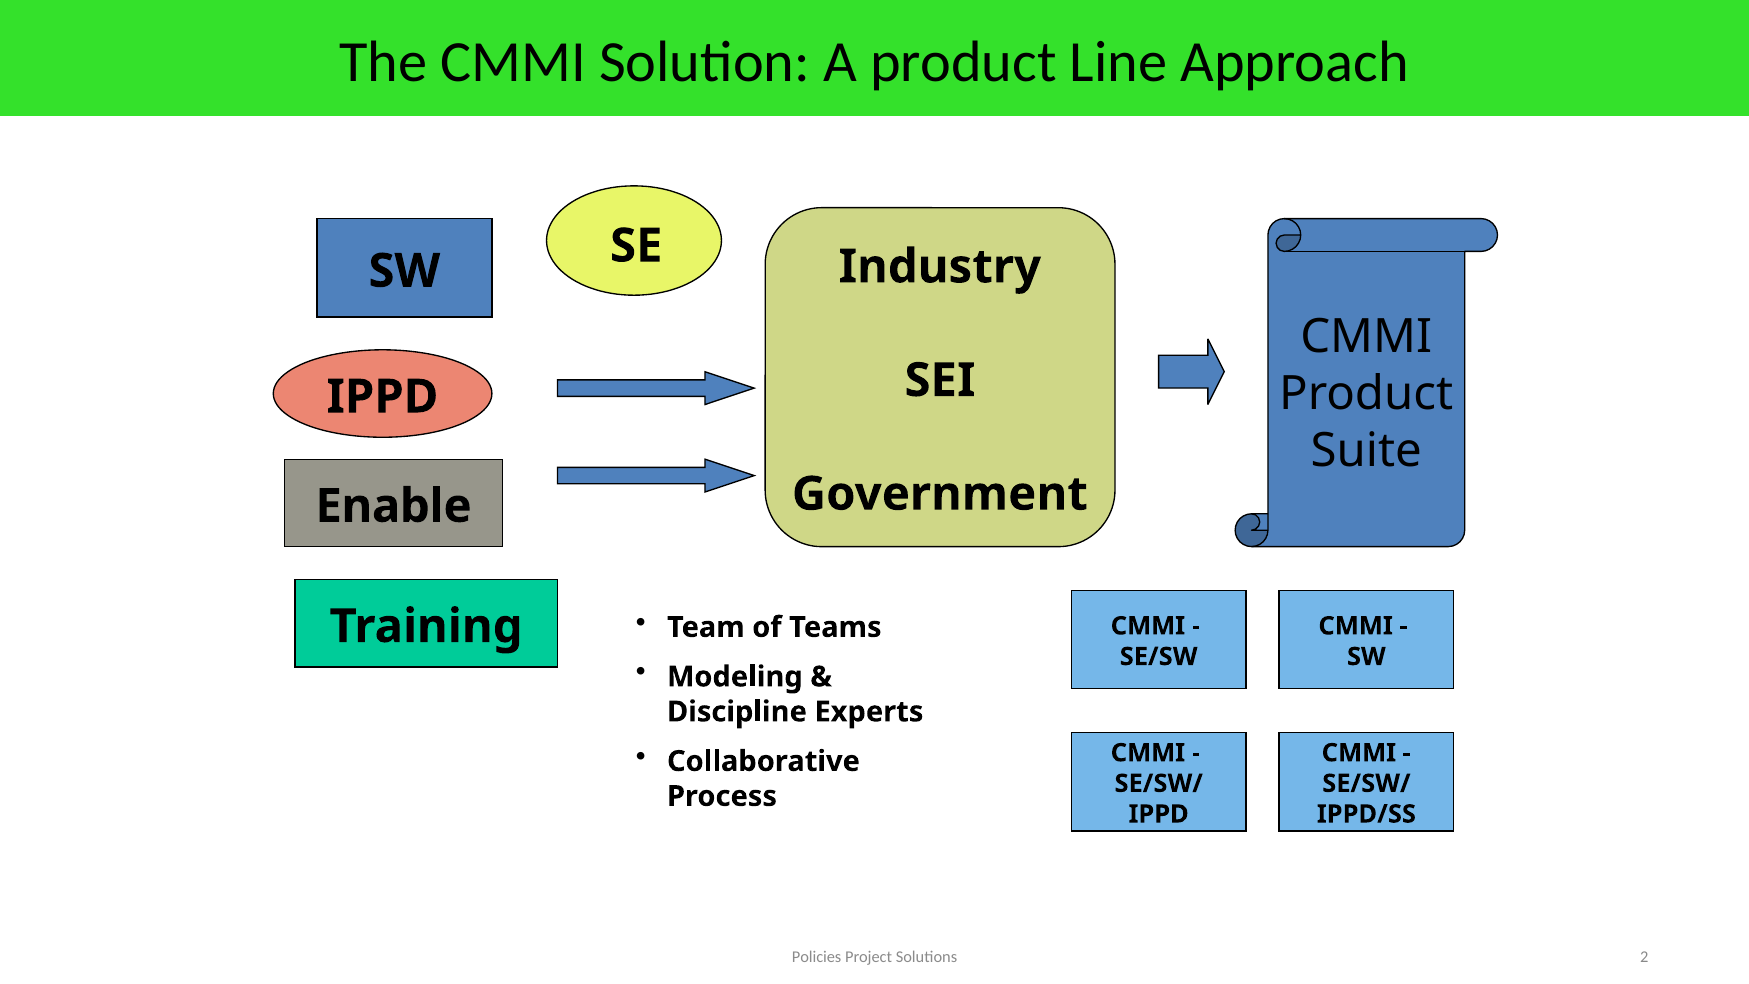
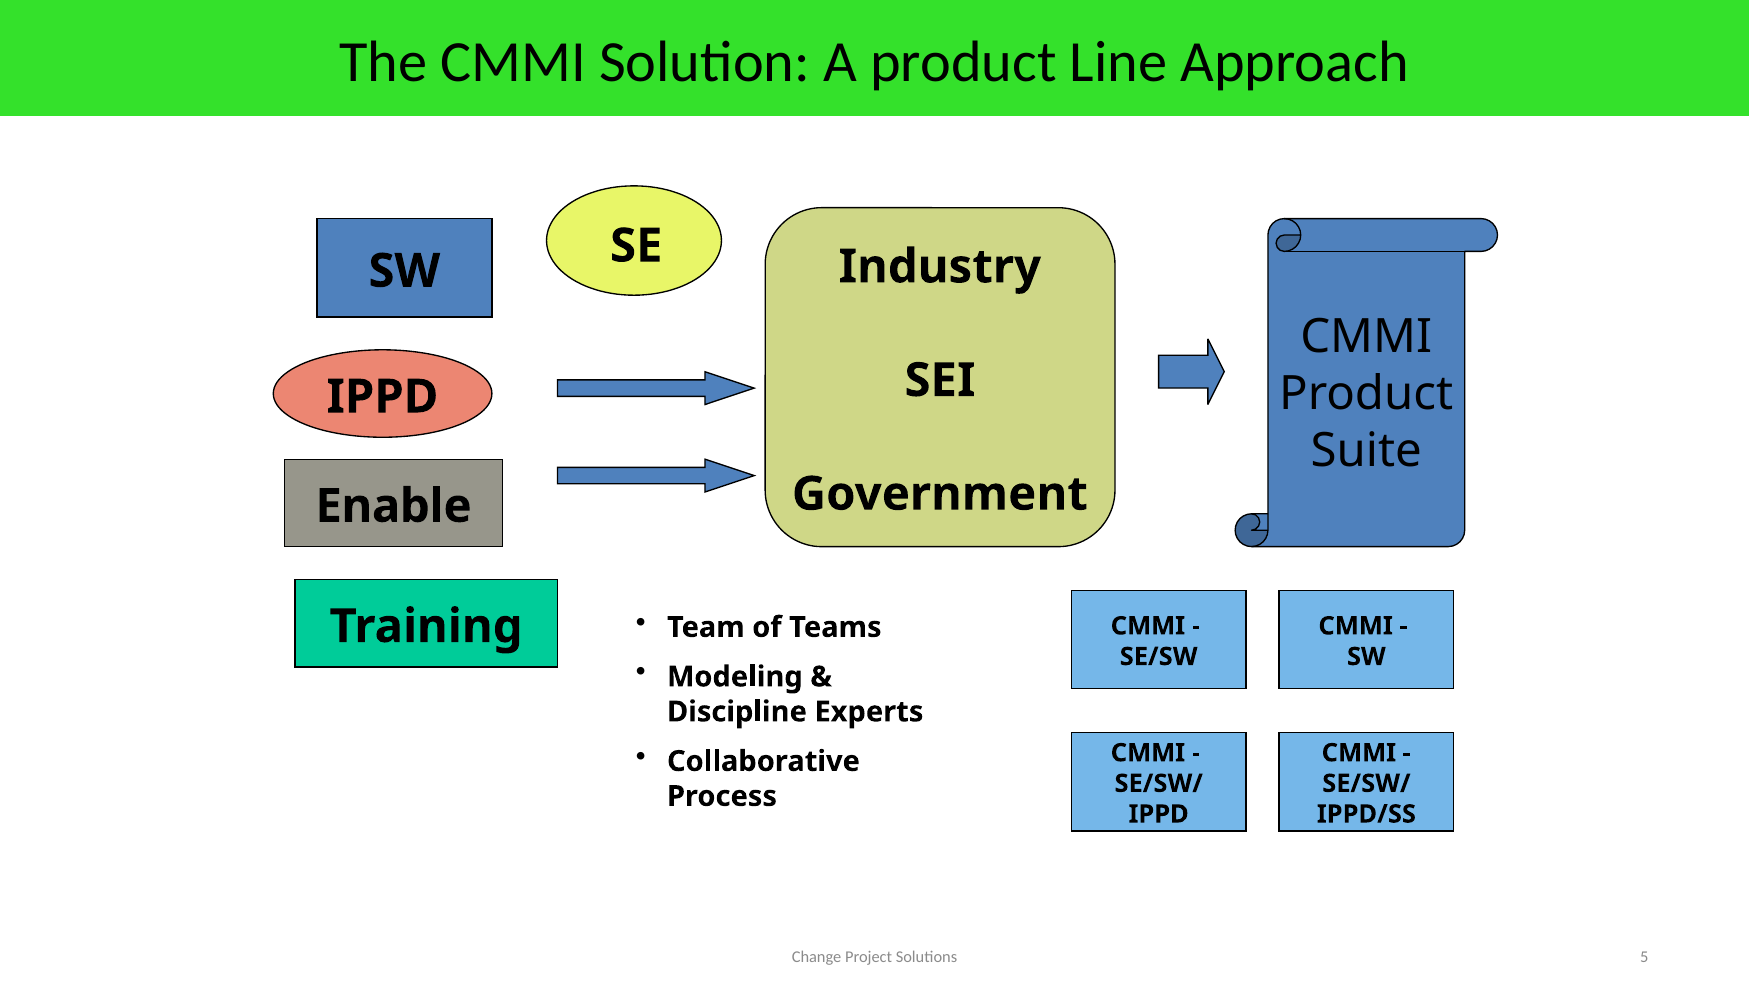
Policies: Policies -> Change (817, 957)
2: 2 -> 5 (1644, 957)
